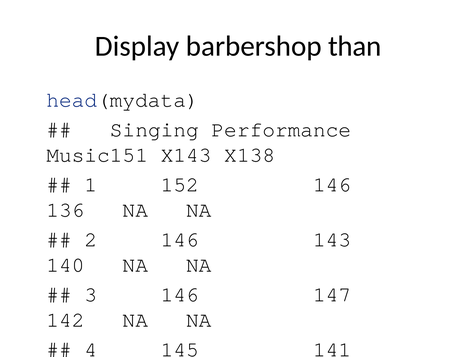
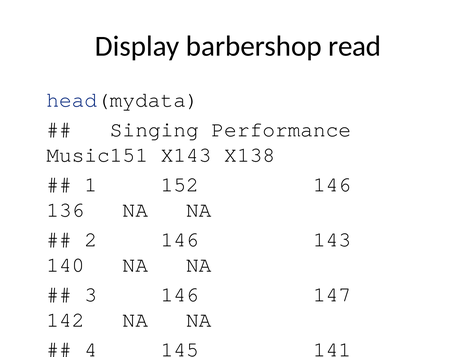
than: than -> read (355, 46)
